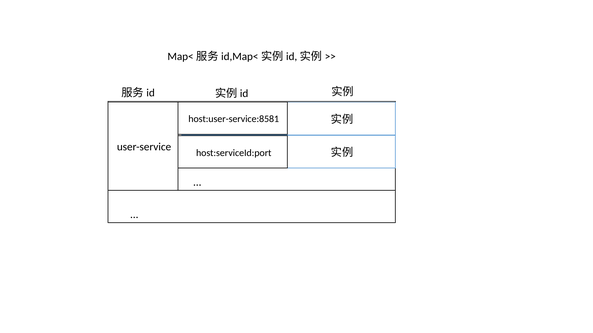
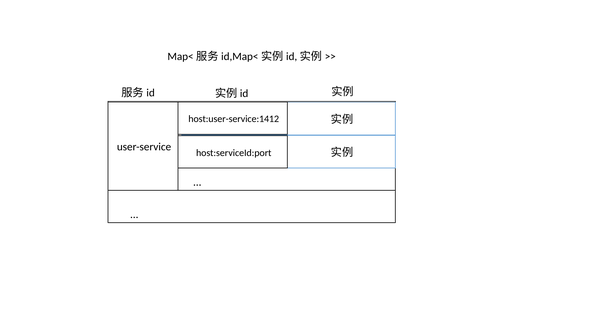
host:user-service:8581: host:user-service:8581 -> host:user-service:1412 (234, 119)
